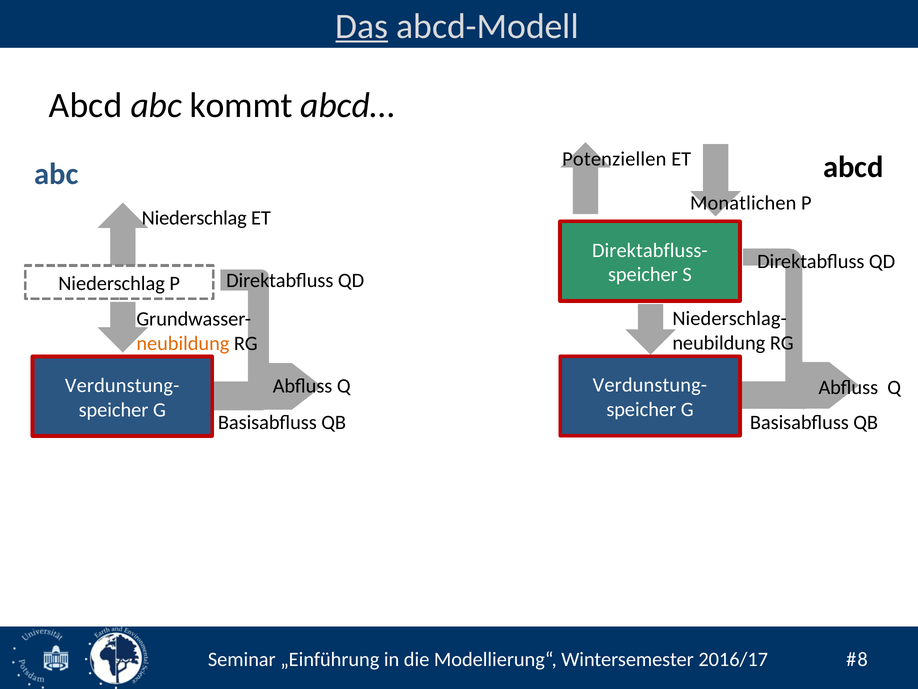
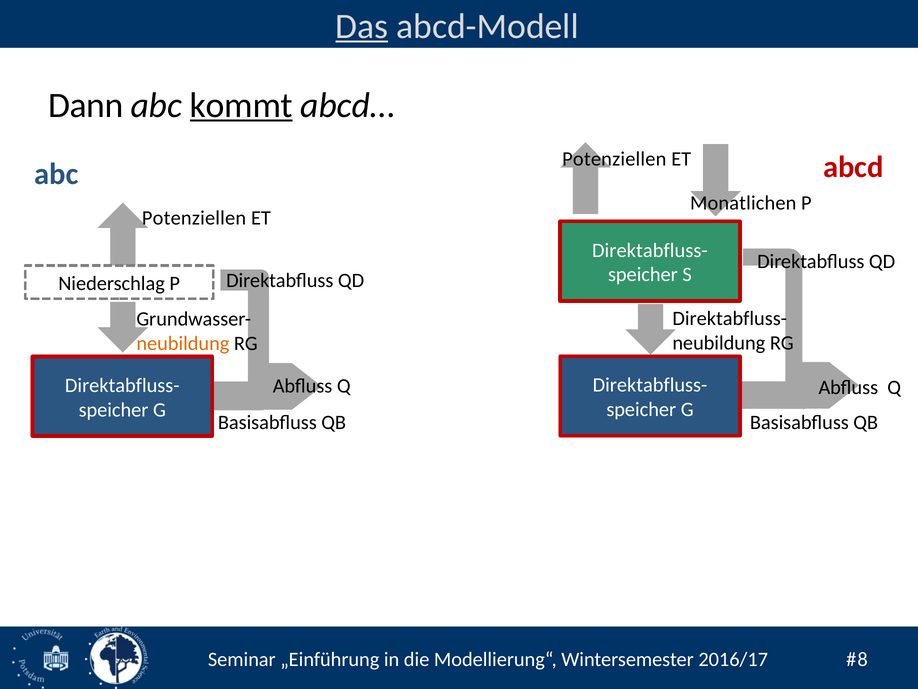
Abcd: Abcd -> Dann (86, 105)
kommt underline: none -> present (241, 105)
abcd colour: black -> red (853, 167)
Niederschlag: Niederschlag -> Potenziellen (194, 218)
Niederschlag-: Niederschlag- -> Direktabfluss- (730, 318)
Verdunstung-: Verdunstung- -> Direktabfluss- (650, 385)
Verdunstung-: Verdunstung- -> Direktabfluss- (122, 385)
